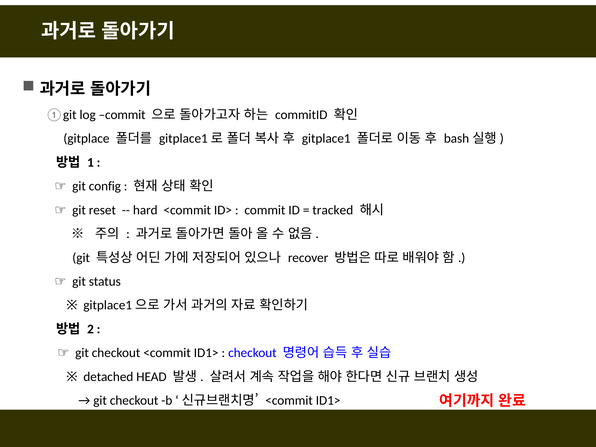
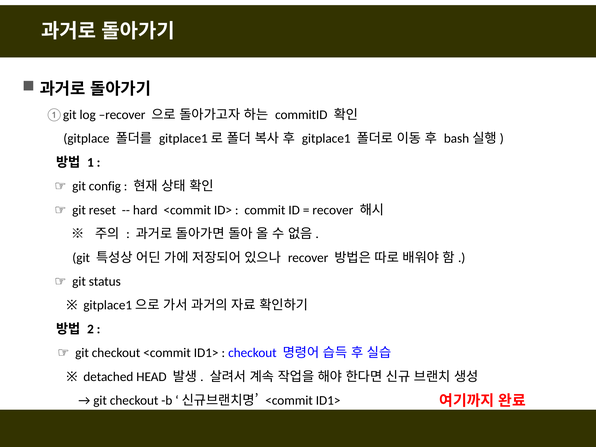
log commit: commit -> recover (122, 115)
tracked: tracked -> recover (333, 210)
